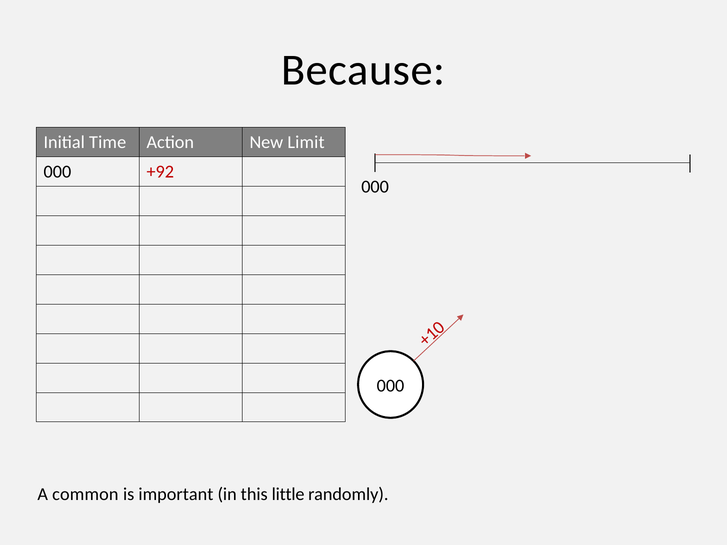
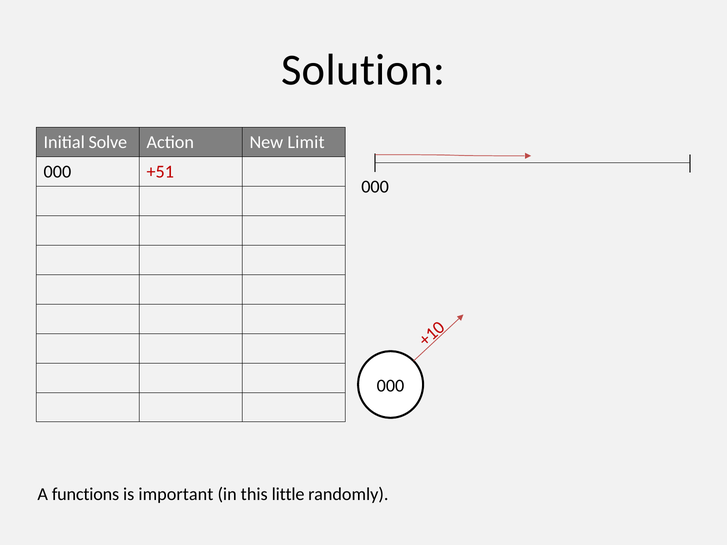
Because: Because -> Solution (363, 70)
Time: Time -> Solve (108, 142)
+92: +92 -> +51 (160, 172)
common: common -> functions (86, 494)
